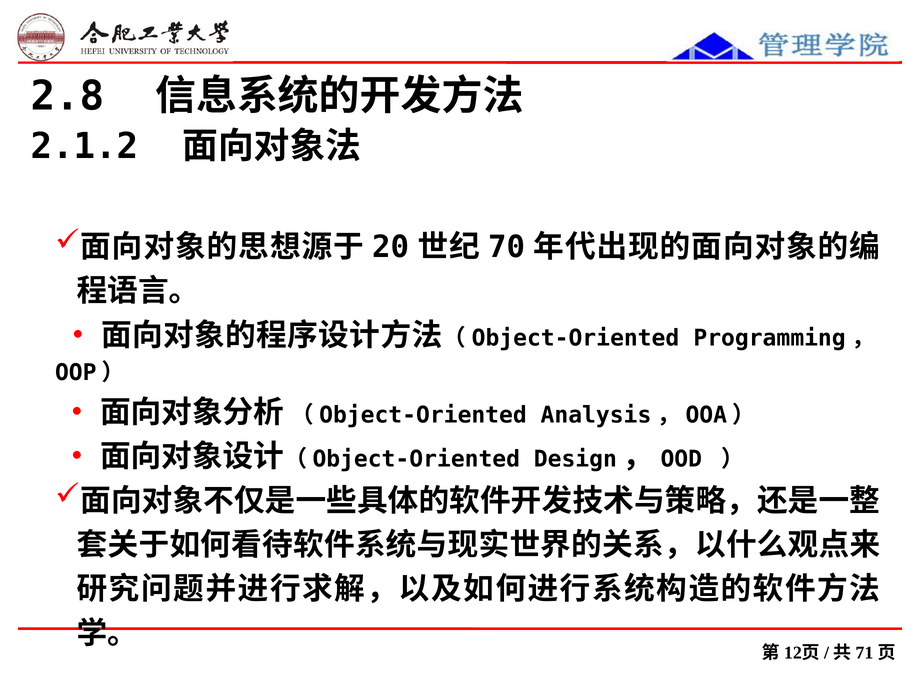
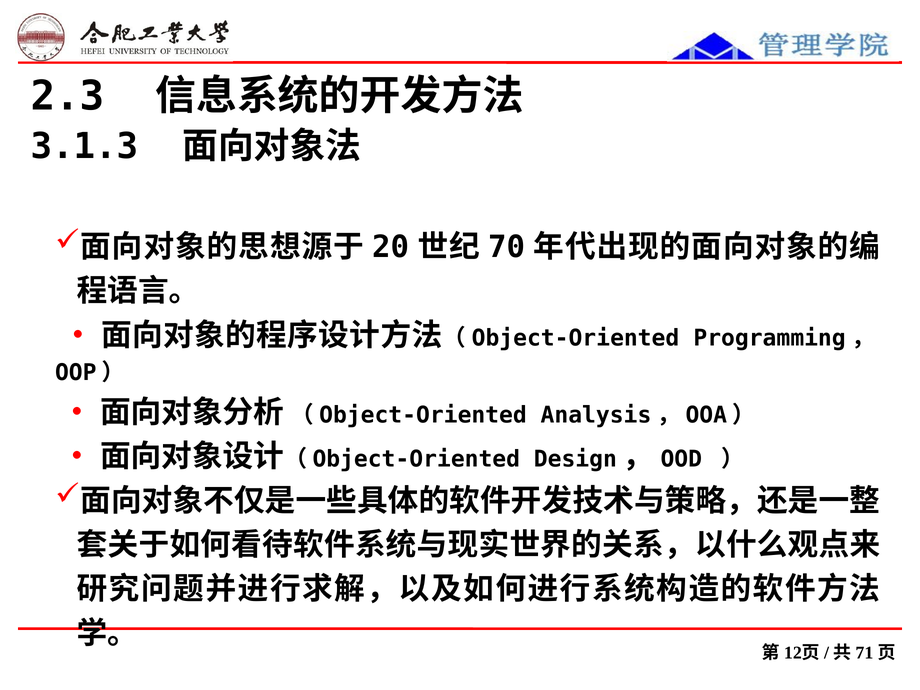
2.8: 2.8 -> 2.3 (68, 96)
2.1.2: 2.1.2 -> 3.1.3 (84, 147)
